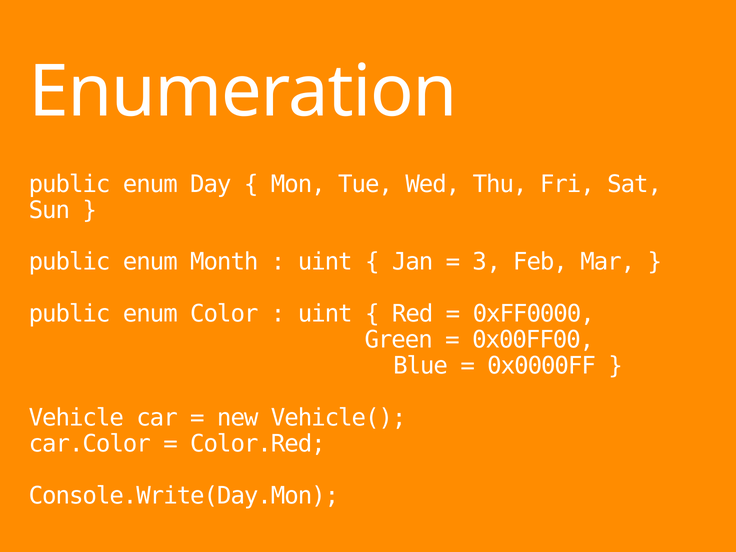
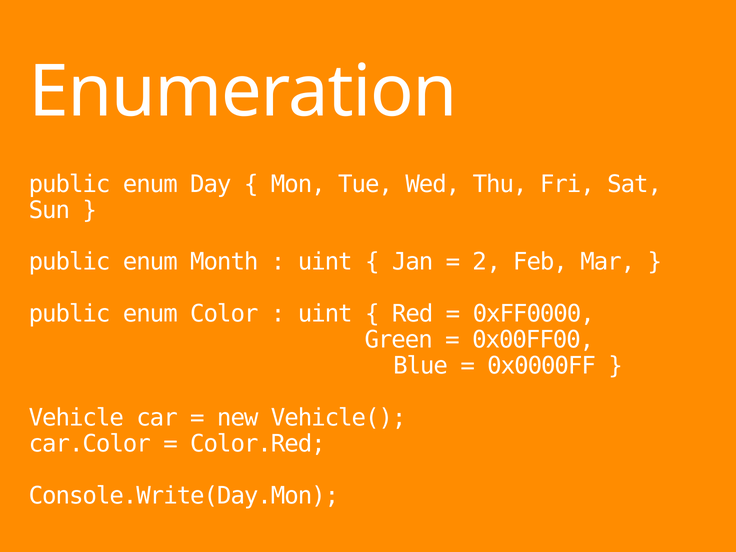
3: 3 -> 2 (487, 262)
